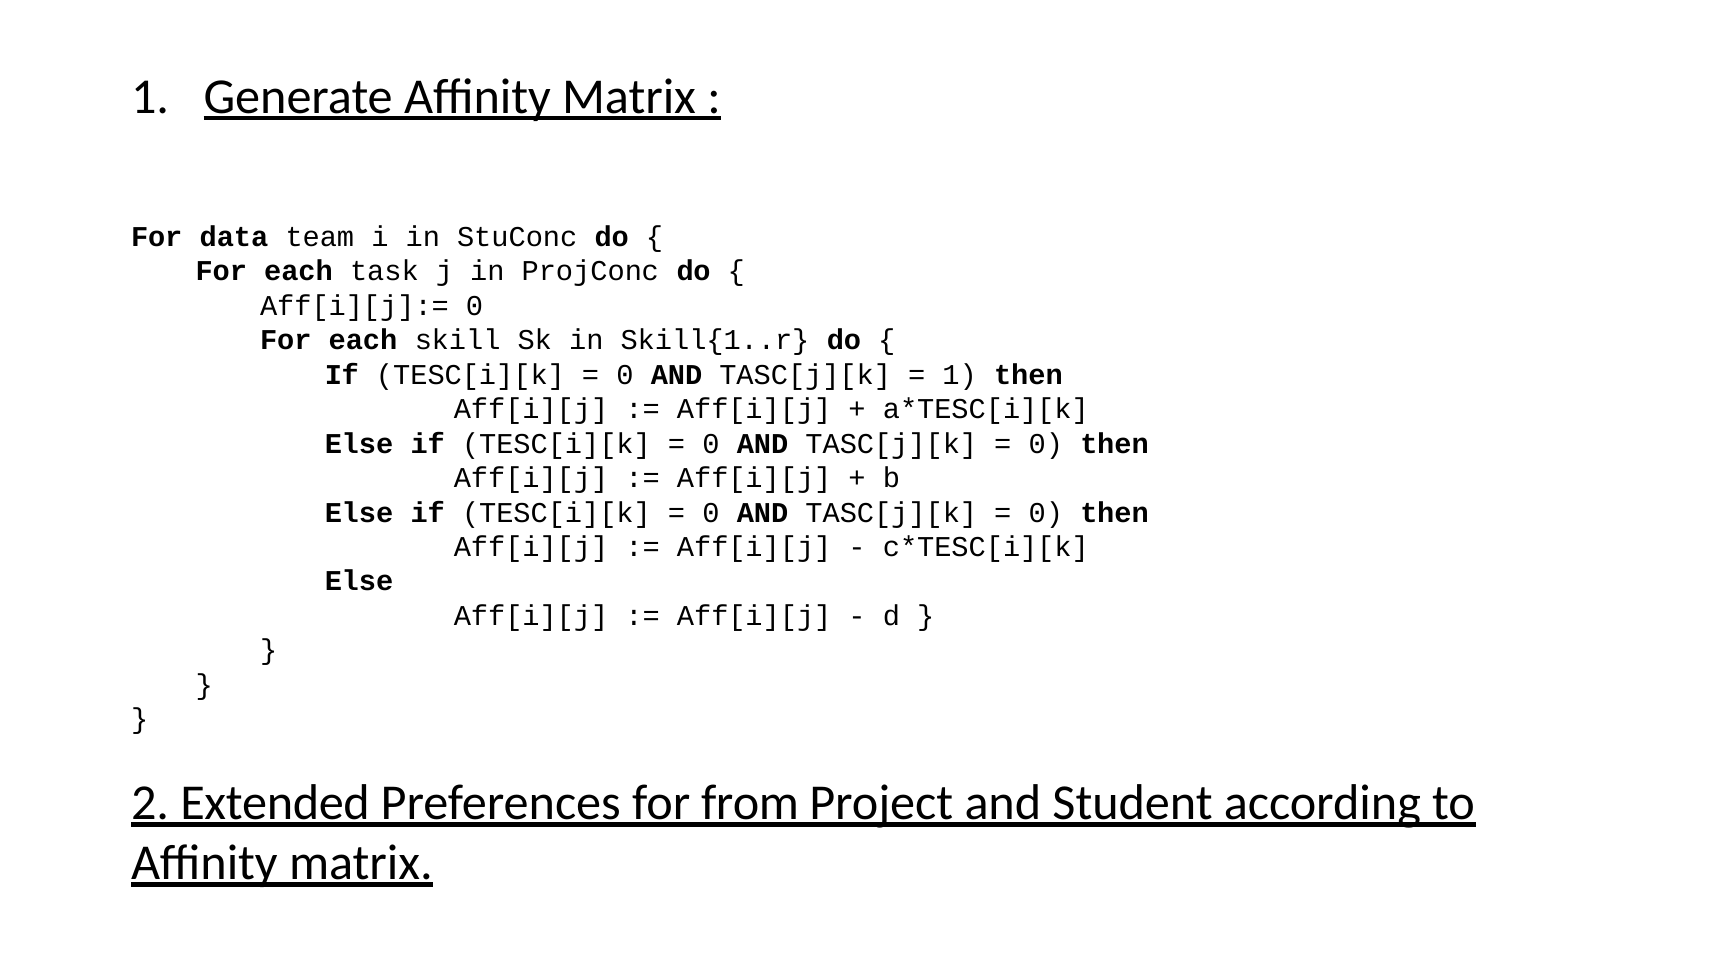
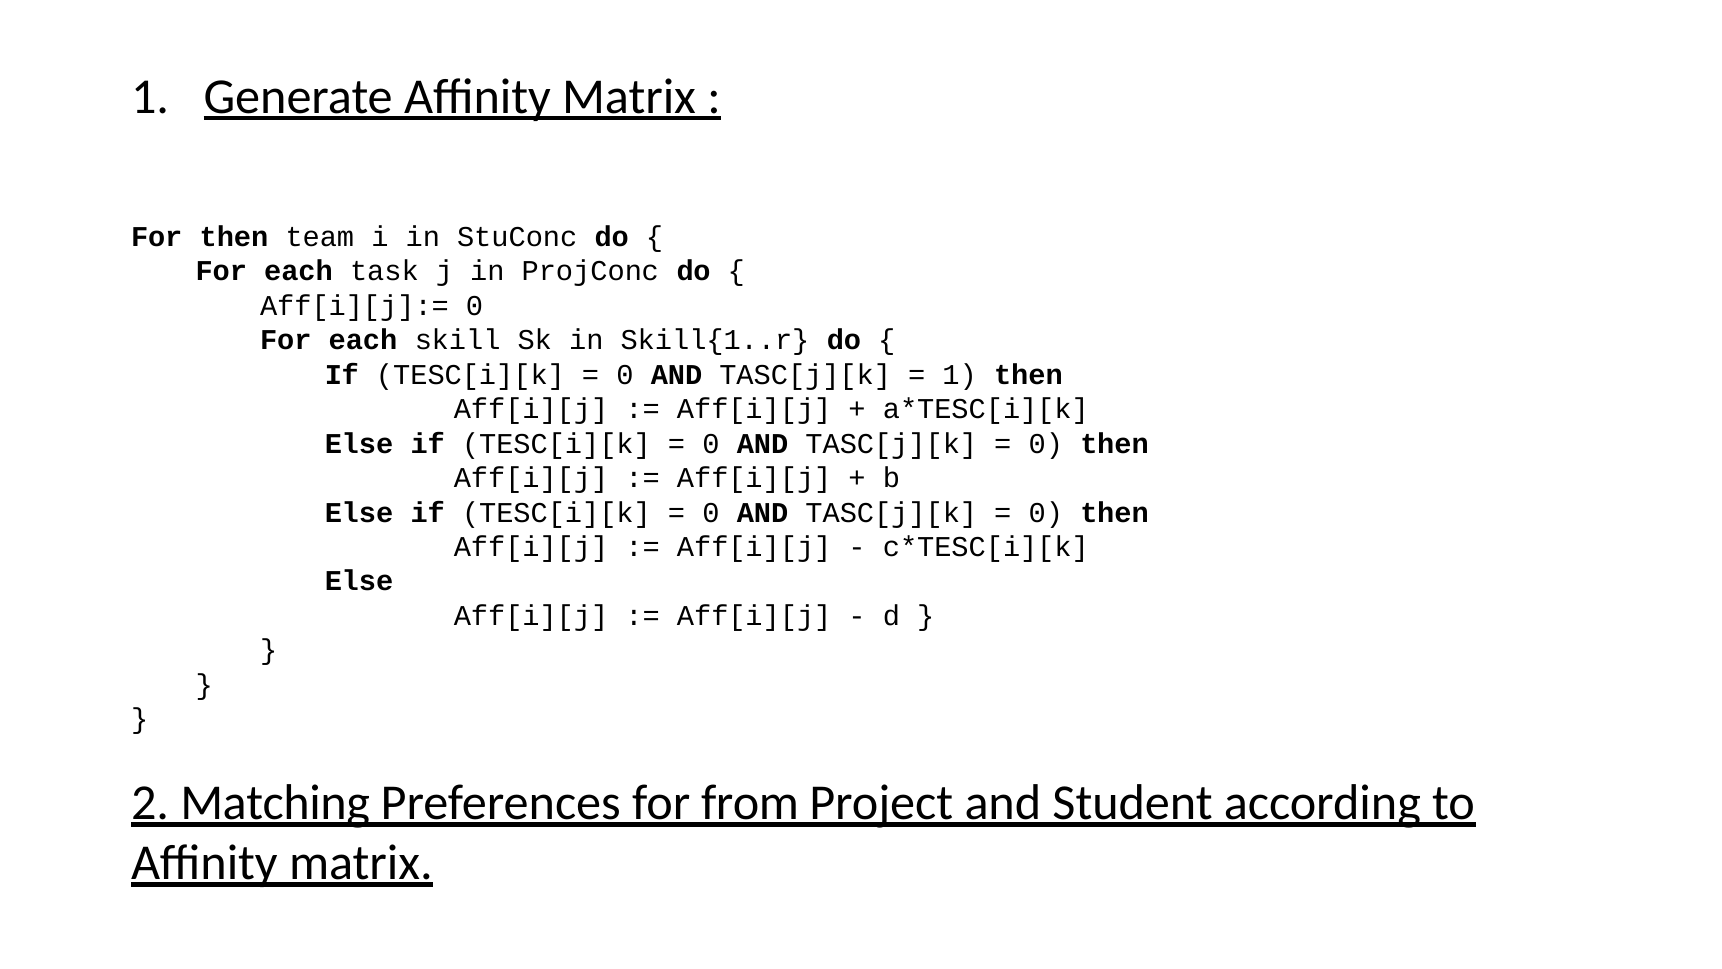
For data: data -> then (234, 237)
Extended: Extended -> Matching (275, 802)
